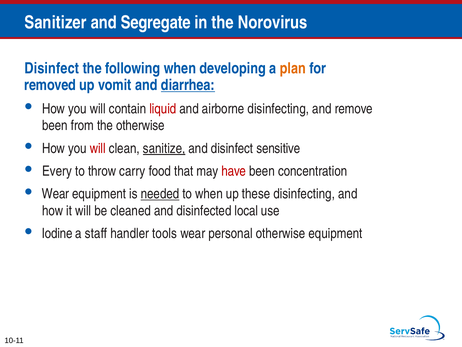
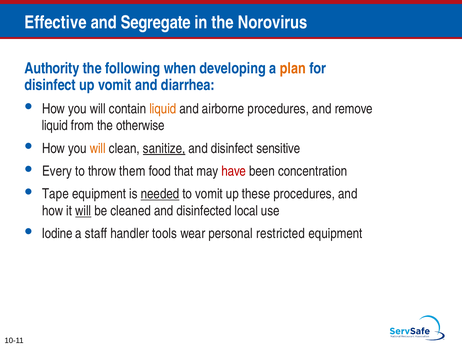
Sanitizer: Sanitizer -> Effective (56, 22)
Disinfect: Disinfect -> Authority (52, 68)
removed: removed -> disinfect (50, 85)
diarrhea underline: present -> none (188, 85)
liquid colour: red -> orange (163, 109)
airborne disinfecting: disinfecting -> procedures (278, 109)
been: been -> liquid (55, 125)
will colour: red -> orange (98, 148)
carry: carry -> them (132, 171)
Wear: Wear -> Tape (55, 194)
to when: when -> vomit (209, 194)
these disinfecting: disinfecting -> procedures (304, 194)
will underline: none -> present (83, 211)
personal otherwise: otherwise -> restricted (281, 233)
